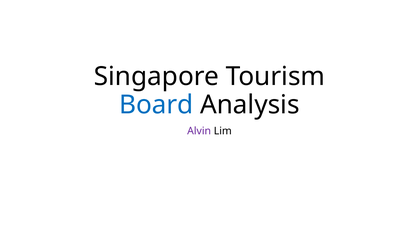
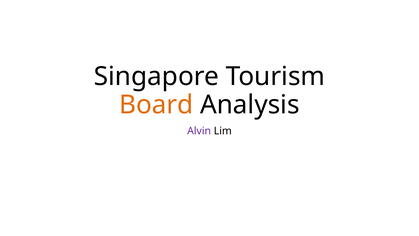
Board colour: blue -> orange (156, 105)
